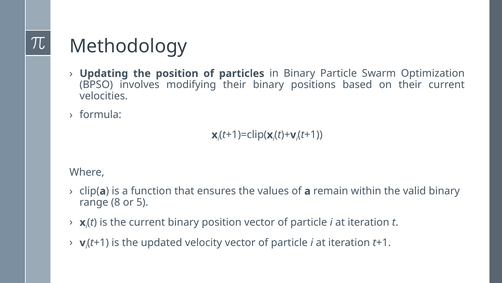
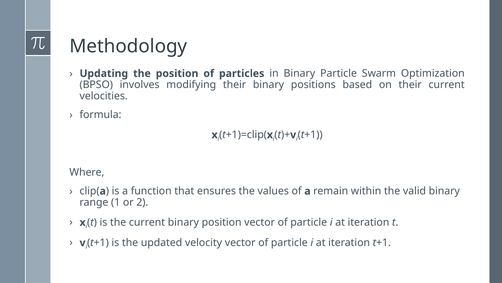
8: 8 -> 1 (116, 202)
5: 5 -> 2 (142, 202)
